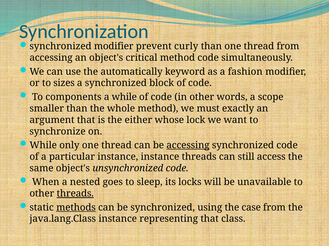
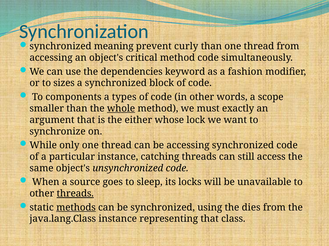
synchronized modifier: modifier -> meaning (114, 46)
automatically: automatically -> dependencies (132, 72)
a while: while -> types (124, 97)
whole underline: none -> present (121, 109)
accessing underline: present -> none (188, 146)
instance instance: instance -> catching (160, 157)
nested: nested -> source (85, 183)
case: case -> dies (251, 208)
